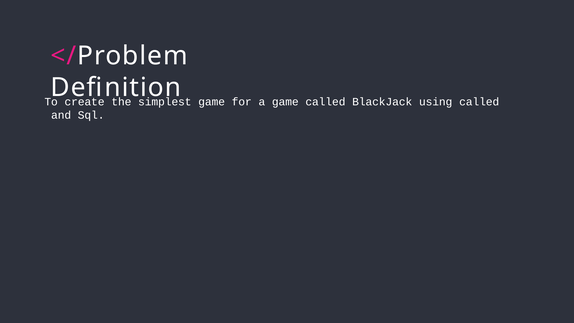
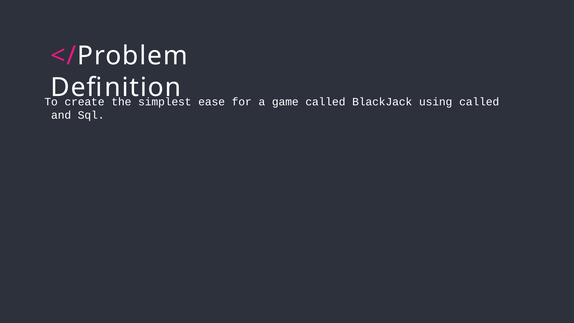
game: game -> ease (212, 102)
